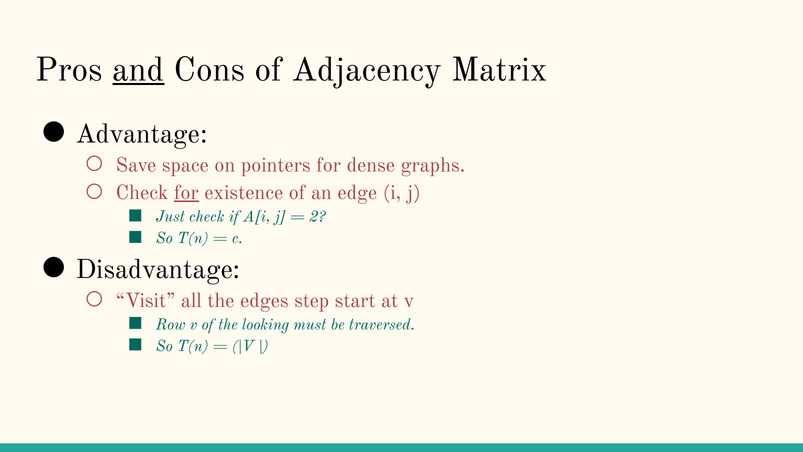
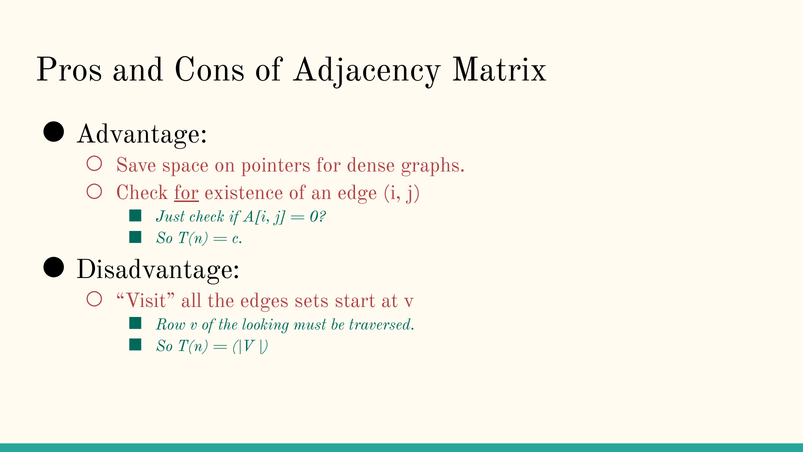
and underline: present -> none (138, 70)
2: 2 -> 0 (317, 216)
step: step -> sets (312, 300)
